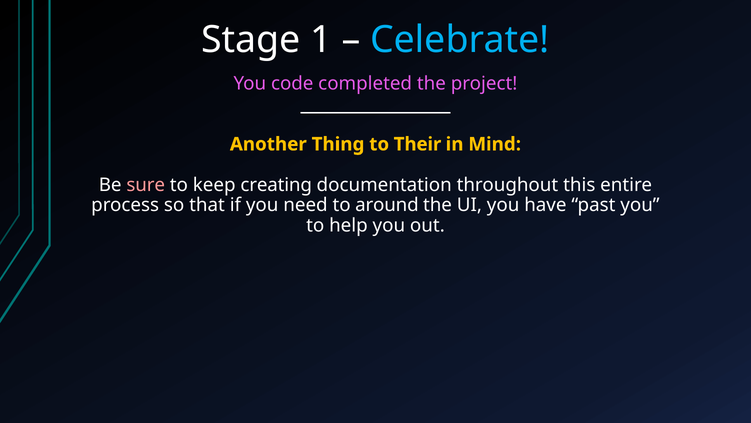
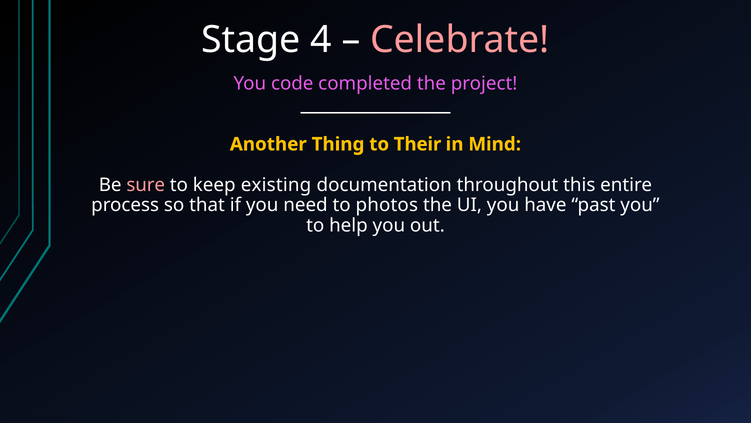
1: 1 -> 4 (321, 40)
Celebrate colour: light blue -> pink (460, 40)
creating: creating -> existing (276, 185)
around: around -> photos (387, 205)
